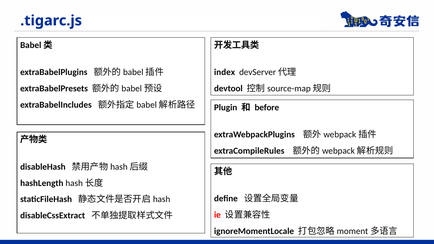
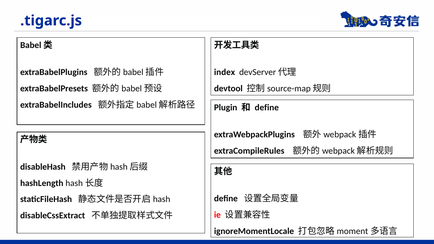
before: before -> define (267, 108)
